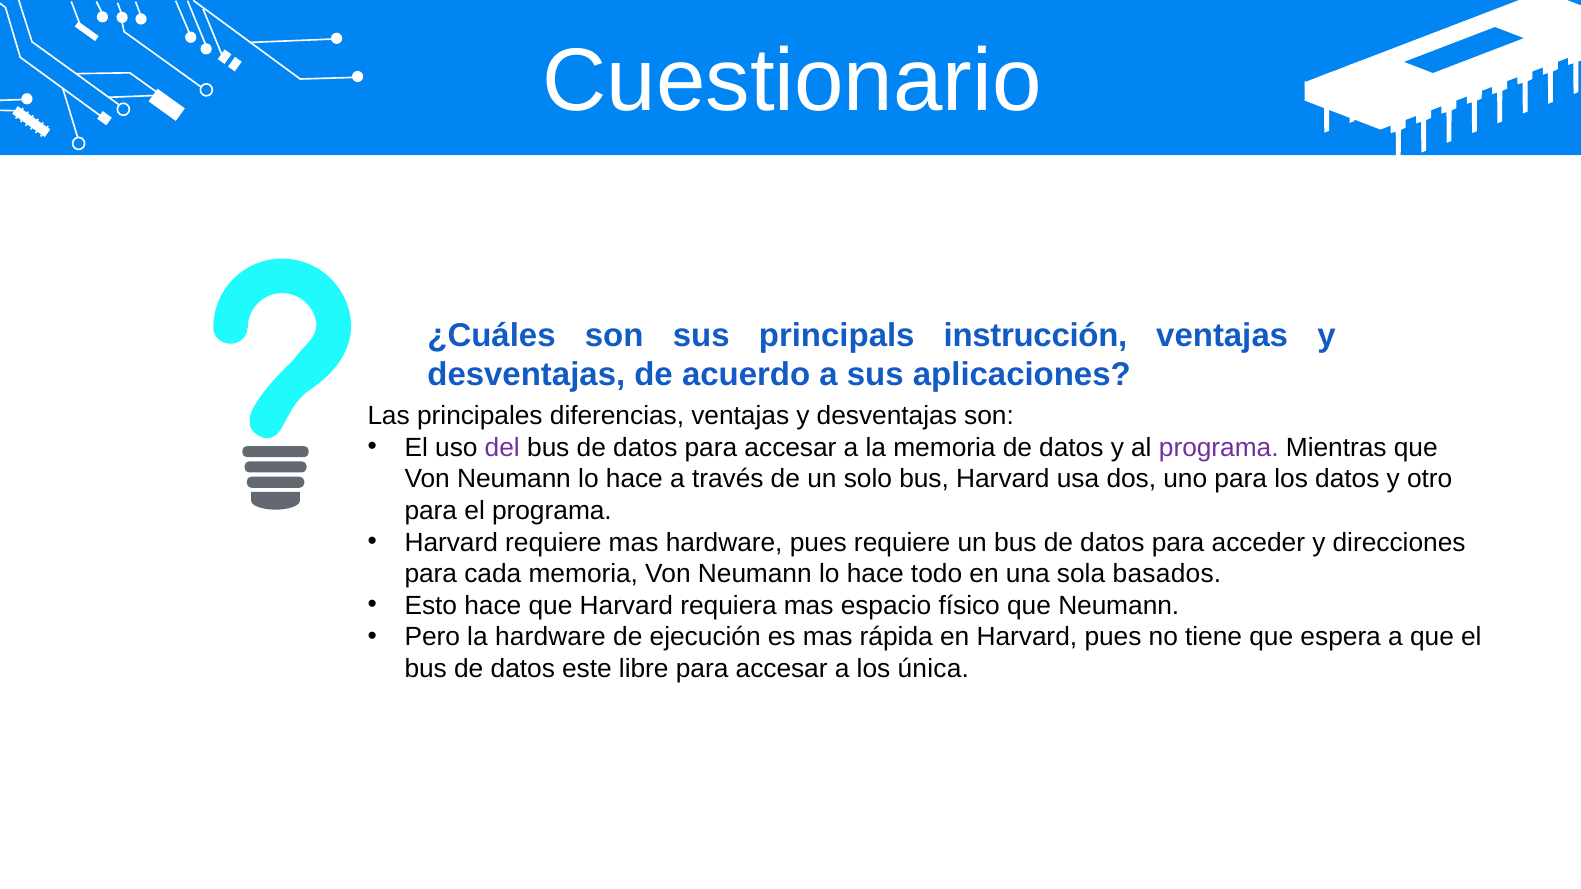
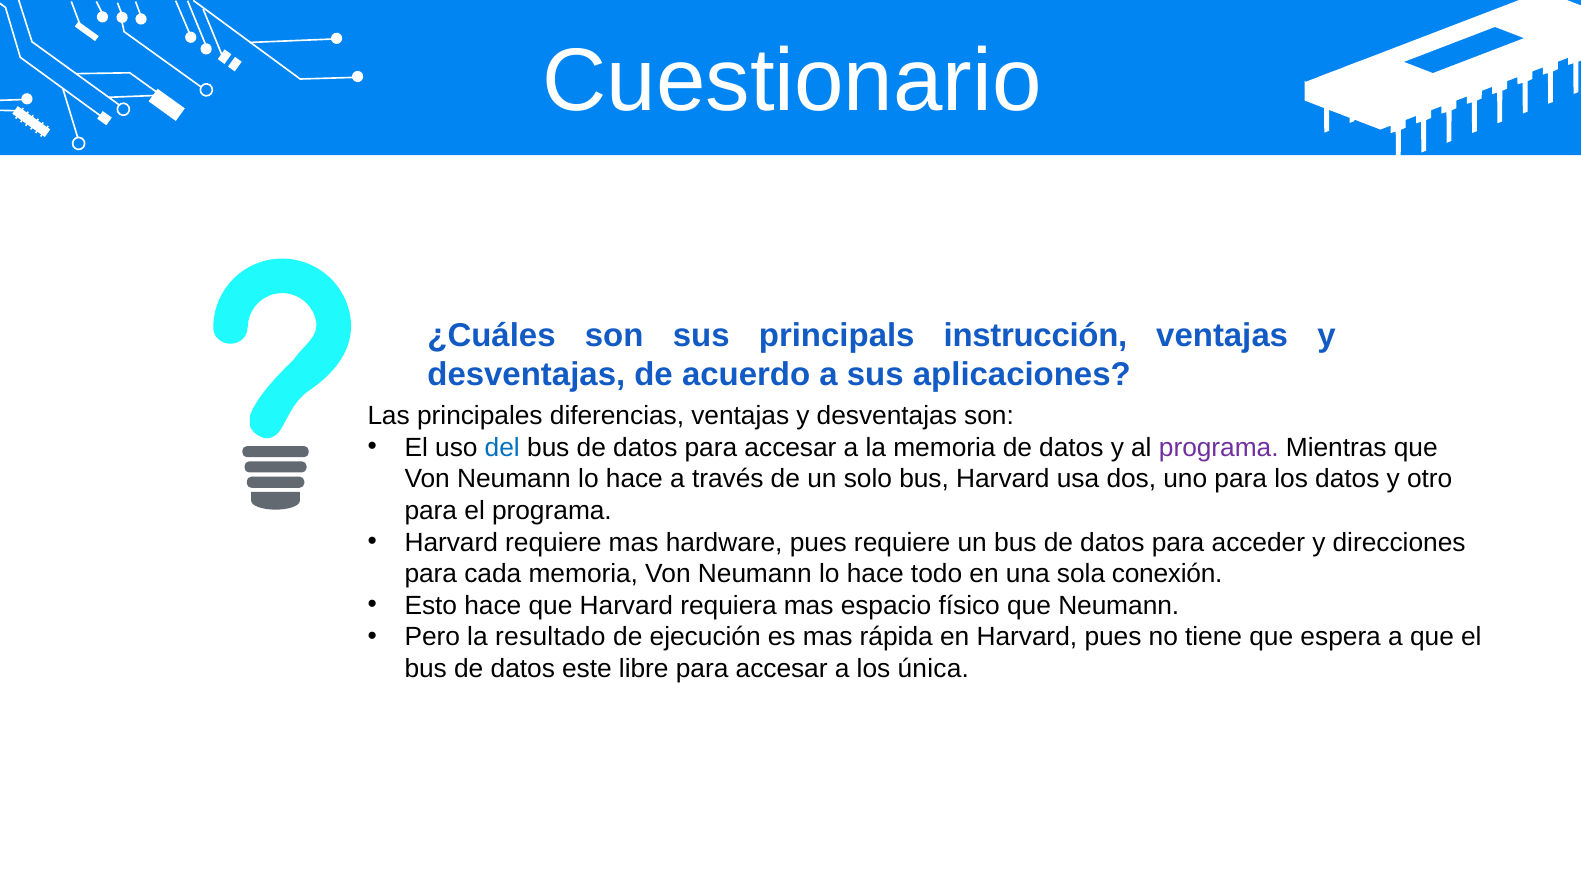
del colour: purple -> blue (502, 448)
basados: basados -> conexión (1167, 574)
la hardware: hardware -> resultado (550, 637)
